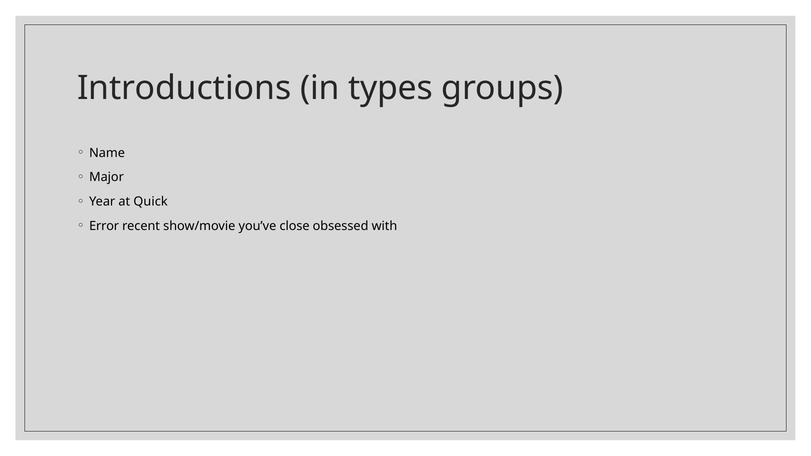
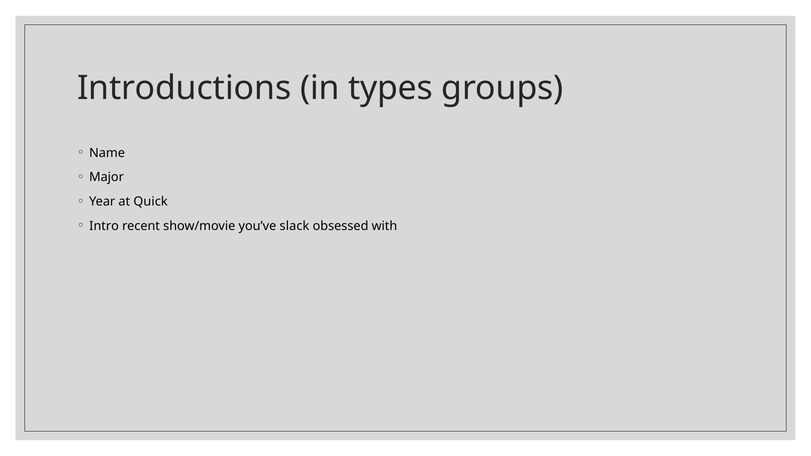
Error: Error -> Intro (104, 226)
close: close -> slack (294, 226)
